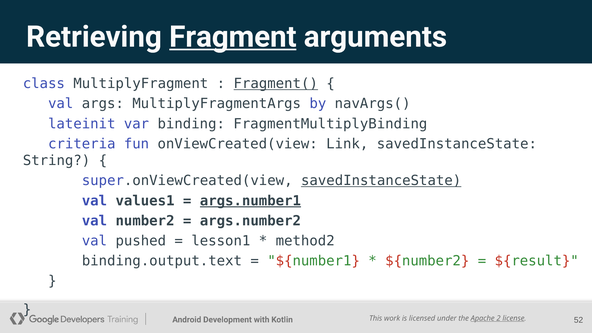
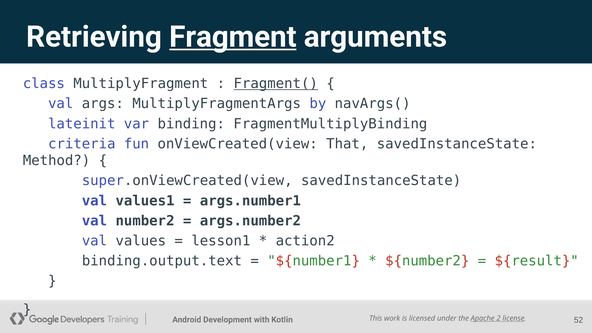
Link: Link -> That (347, 144)
String: String -> Method (57, 161)
savedInstanceState underline: present -> none (381, 181)
args.number1 underline: present -> none (250, 201)
pushed: pushed -> values (141, 241)
method2: method2 -> action2 (305, 241)
